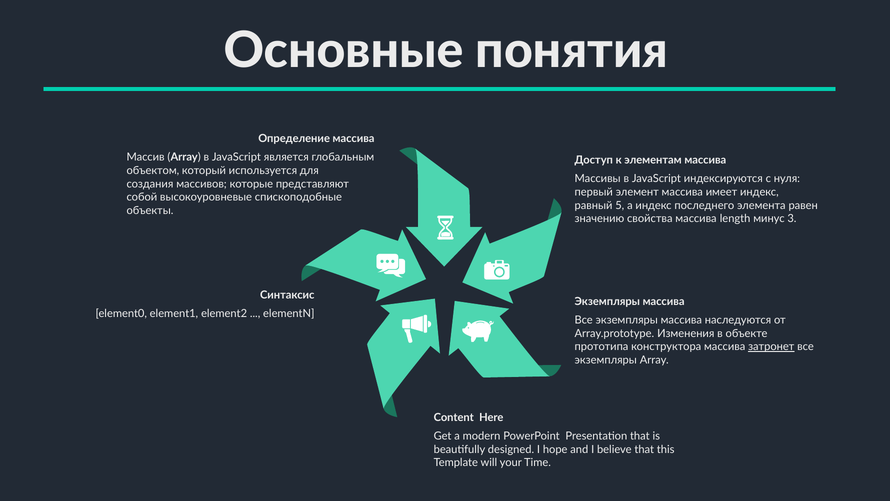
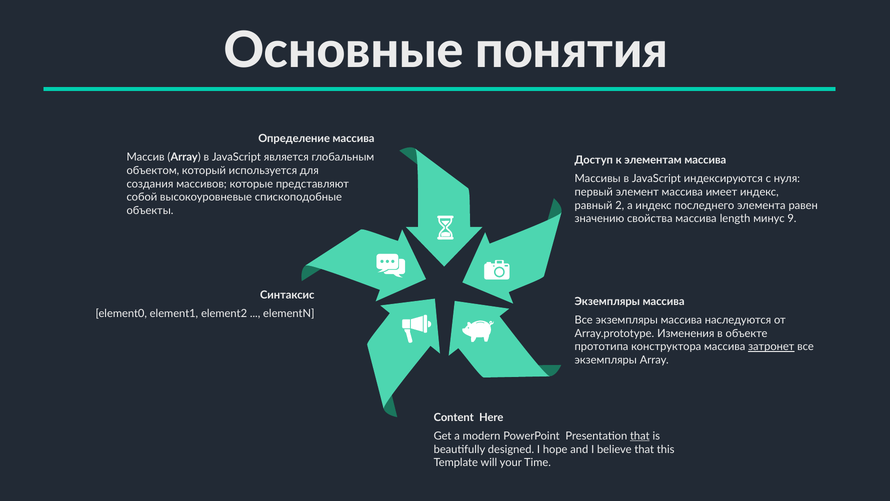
5: 5 -> 2 (620, 205)
3: 3 -> 9 (792, 219)
that underline: none -> present (640, 436)
